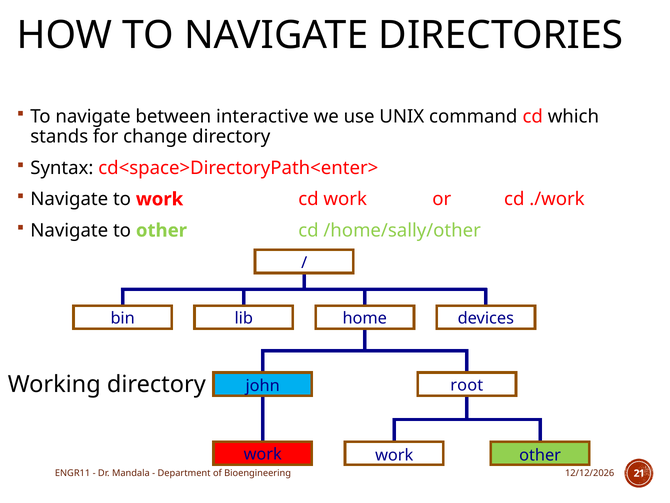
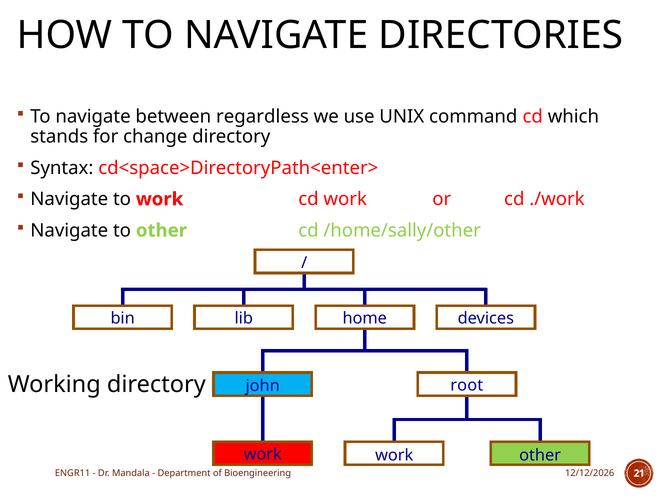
interactive: interactive -> regardless (262, 116)
